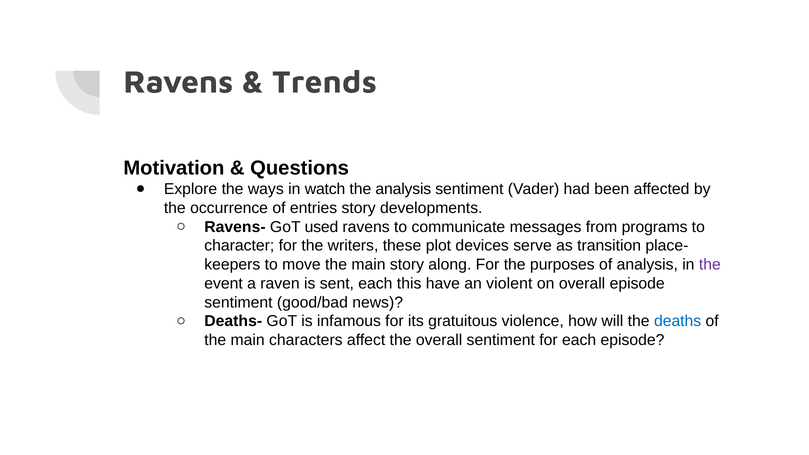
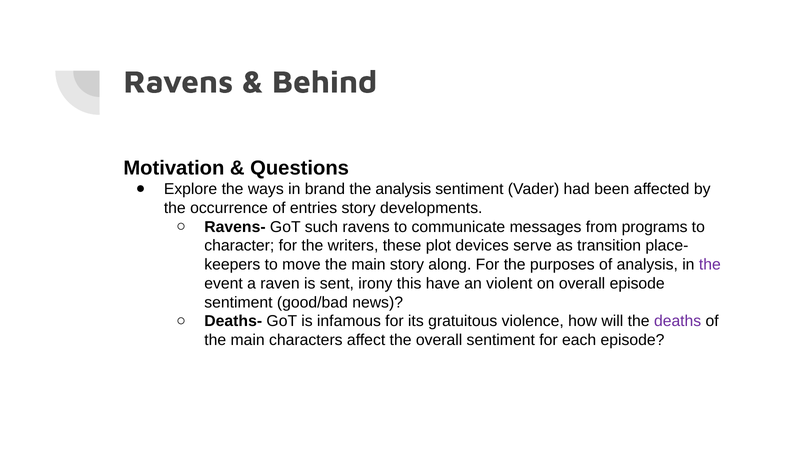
Trends: Trends -> Behind (325, 82)
watch: watch -> brand (325, 189)
used: used -> such (321, 227)
sent each: each -> irony (375, 284)
deaths colour: blue -> purple (678, 321)
